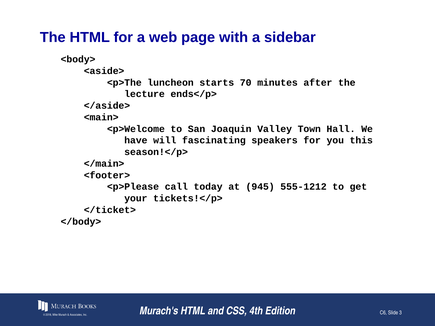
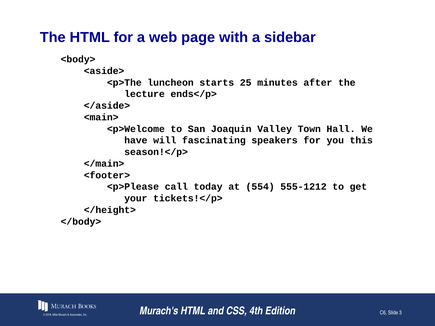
70: 70 -> 25 (246, 83)
945: 945 -> 554 (260, 187)
</ticket>: </ticket> -> </height> (110, 210)
